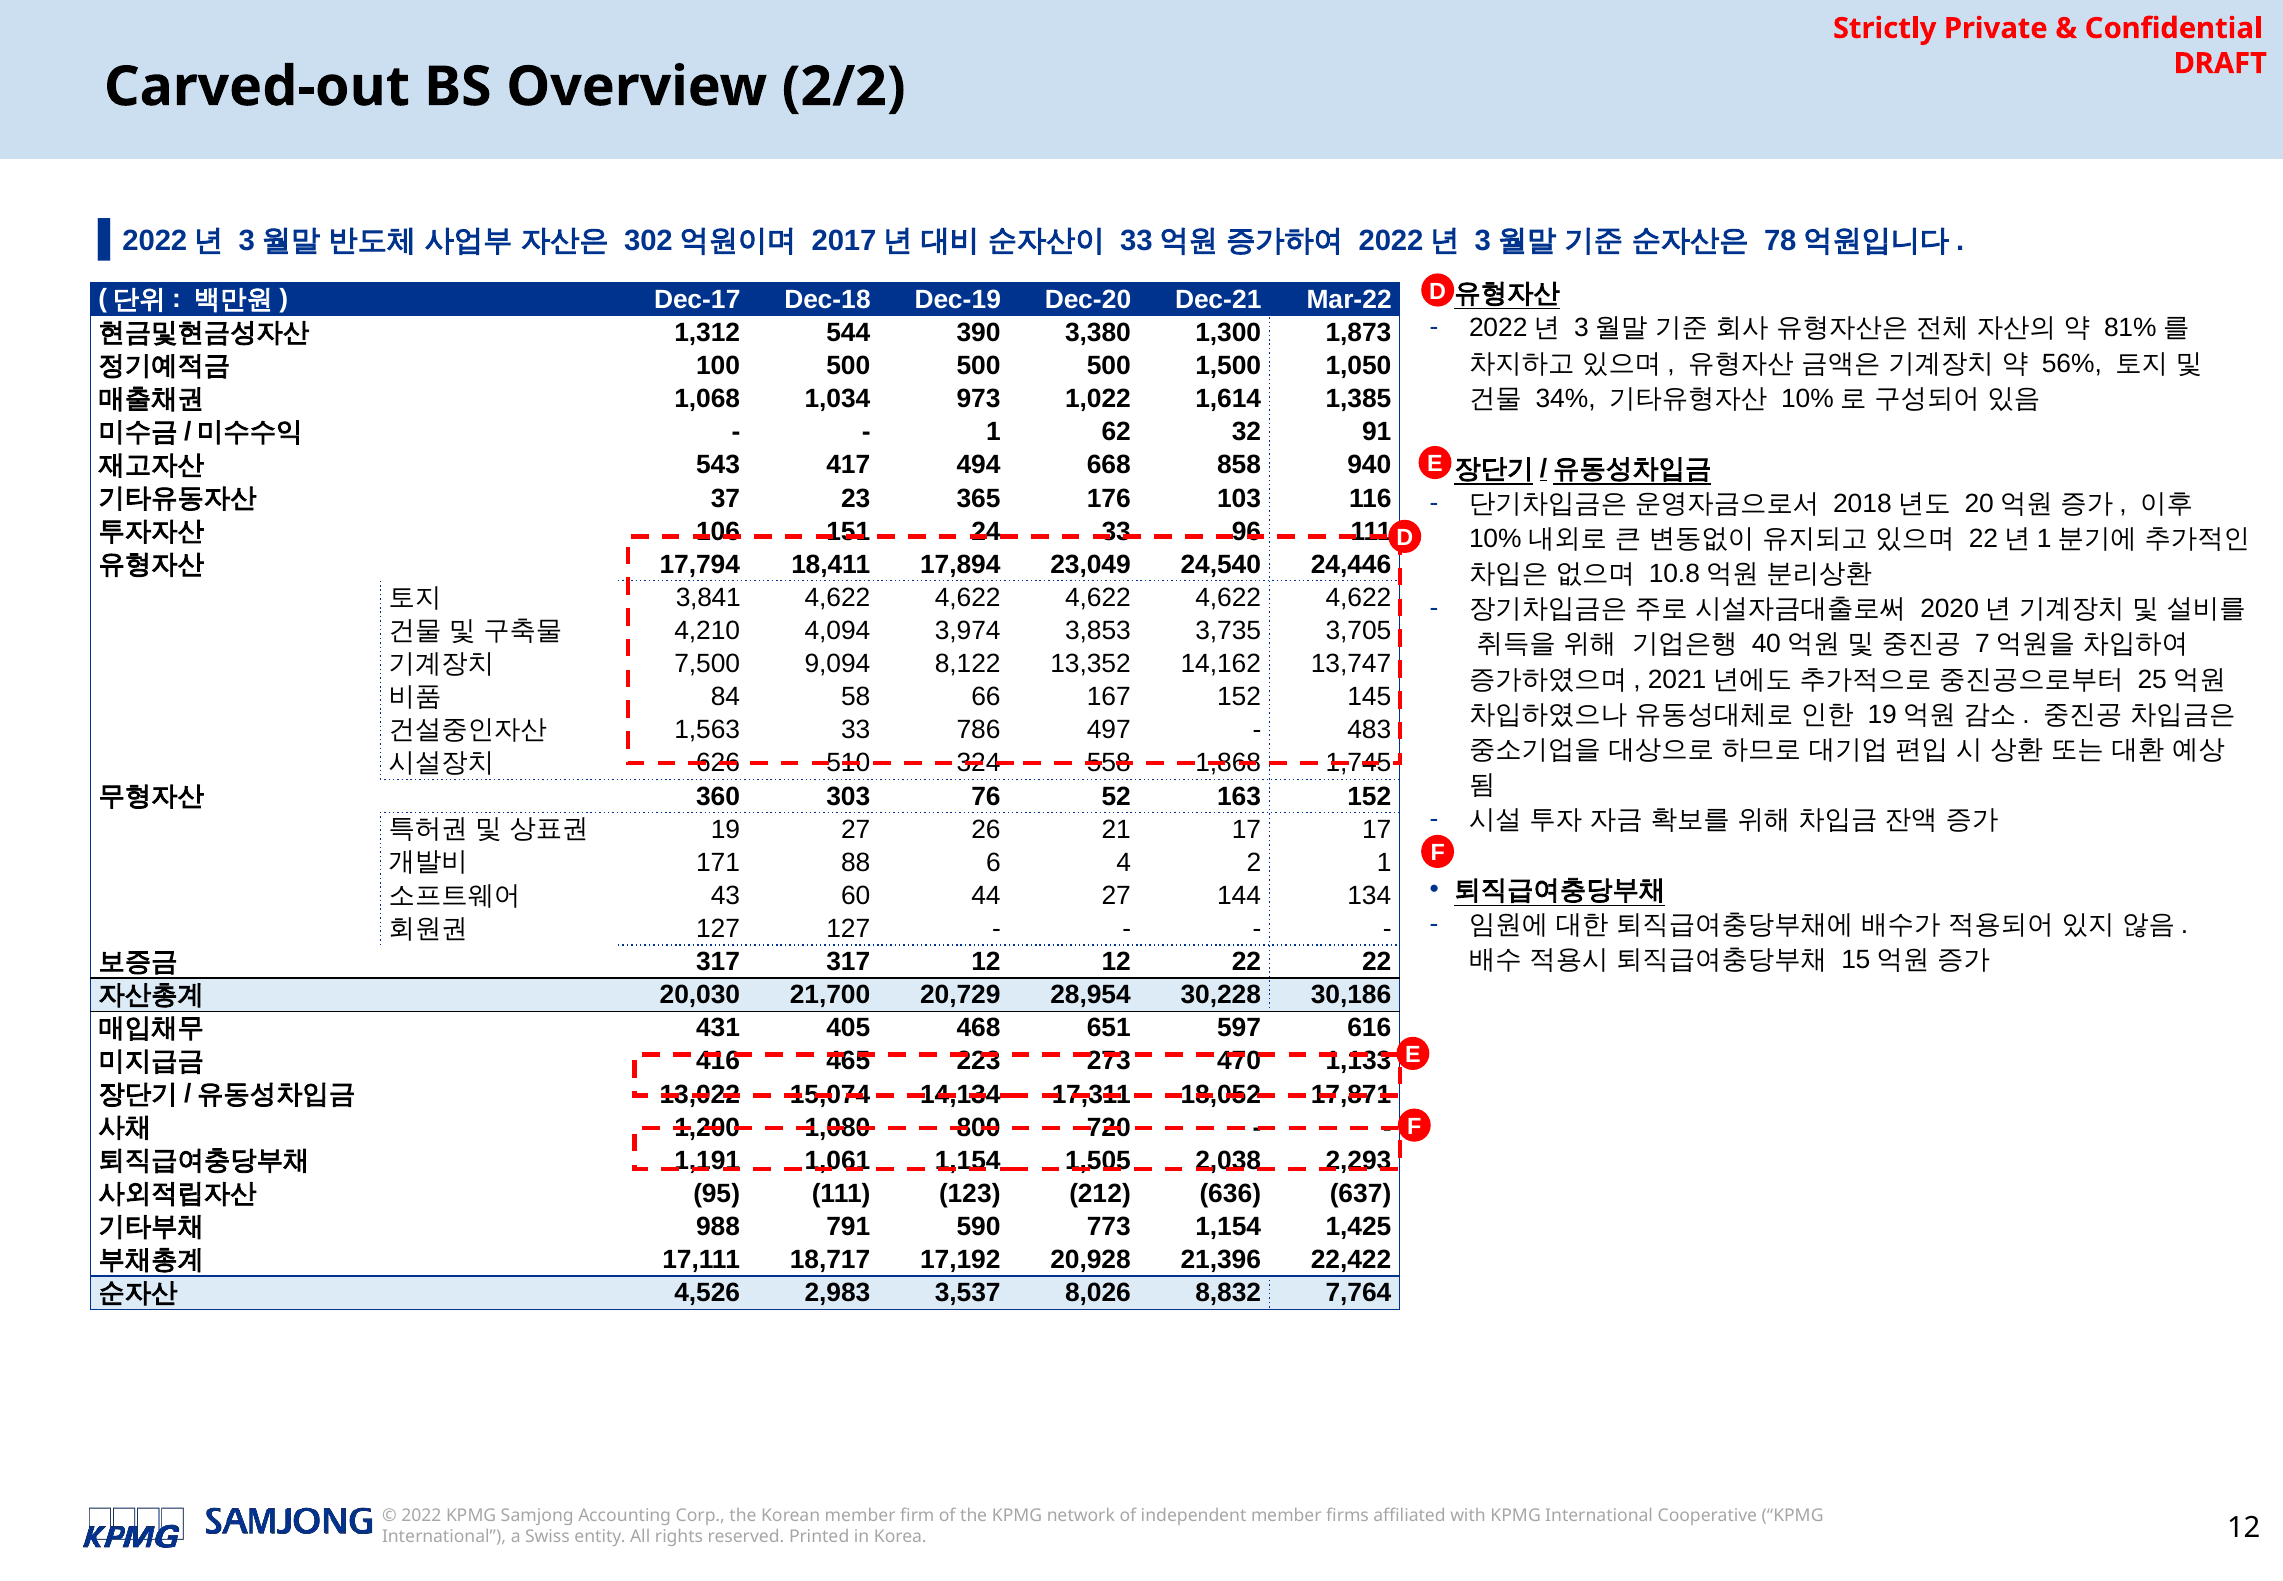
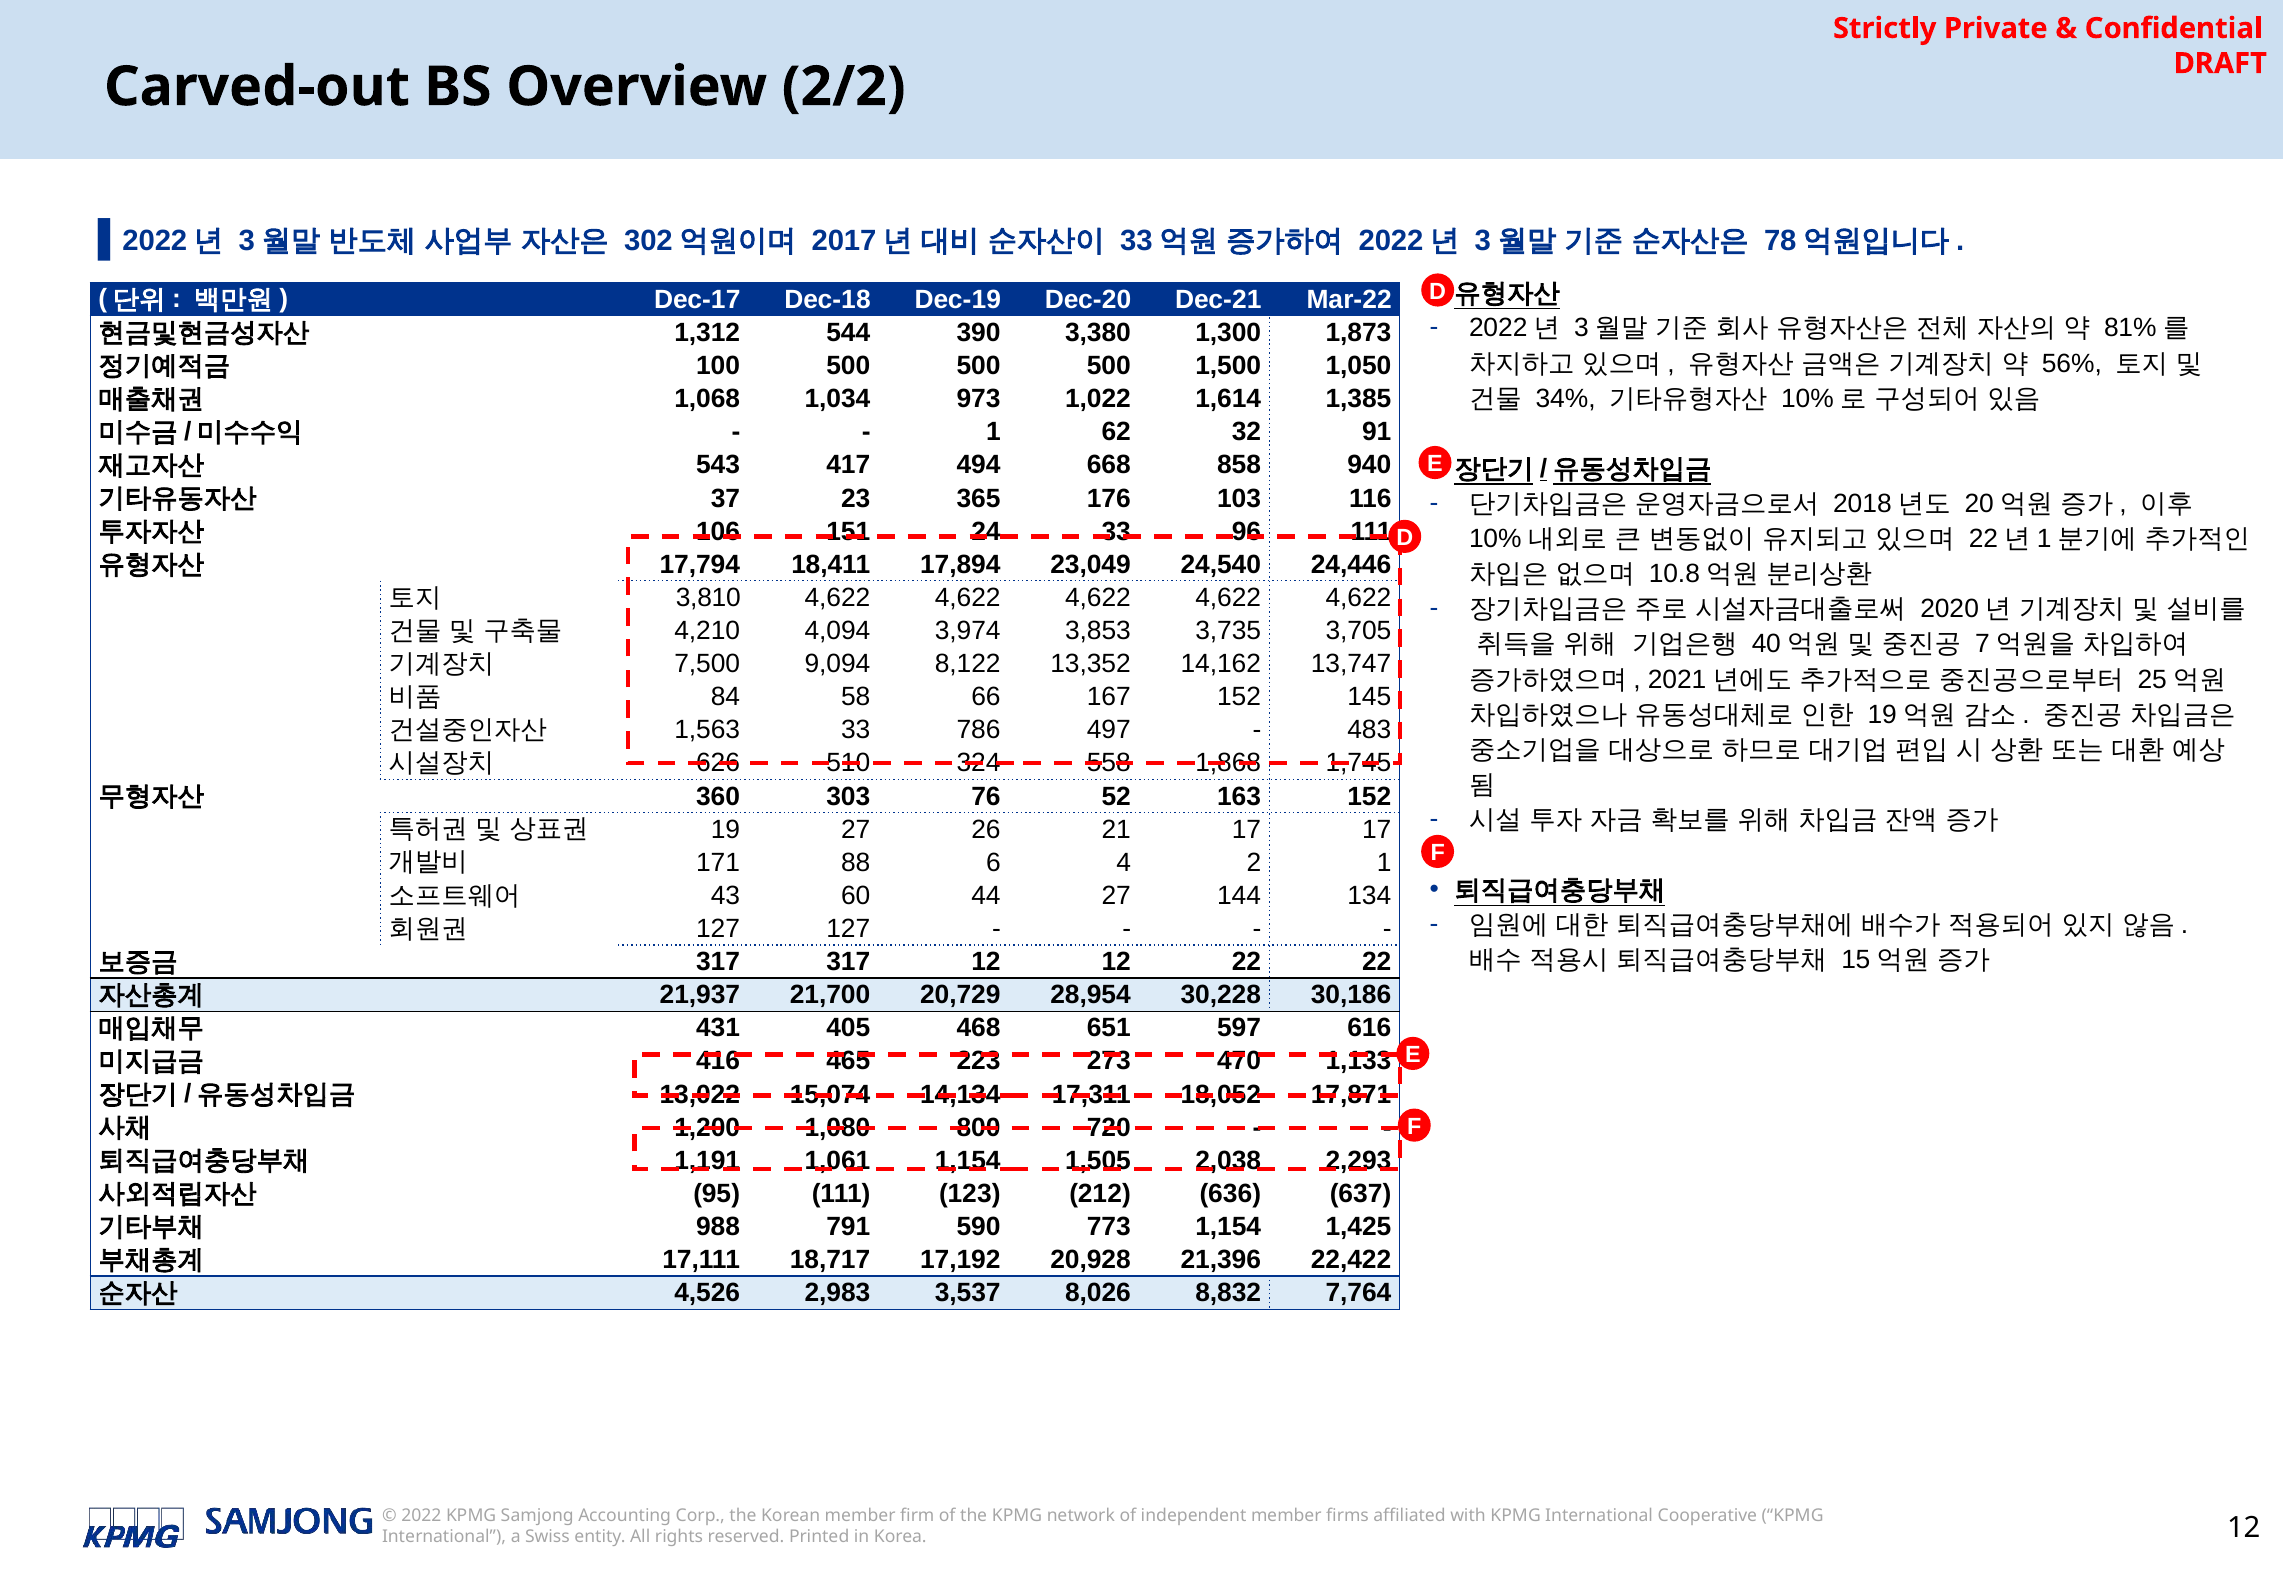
3,841: 3,841 -> 3,810 (708, 597)
20,030: 20,030 -> 21,937 (700, 995)
